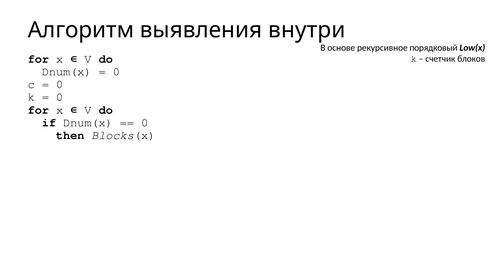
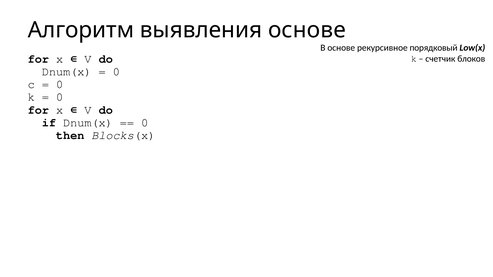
выявления внутри: внутри -> основе (307, 30)
